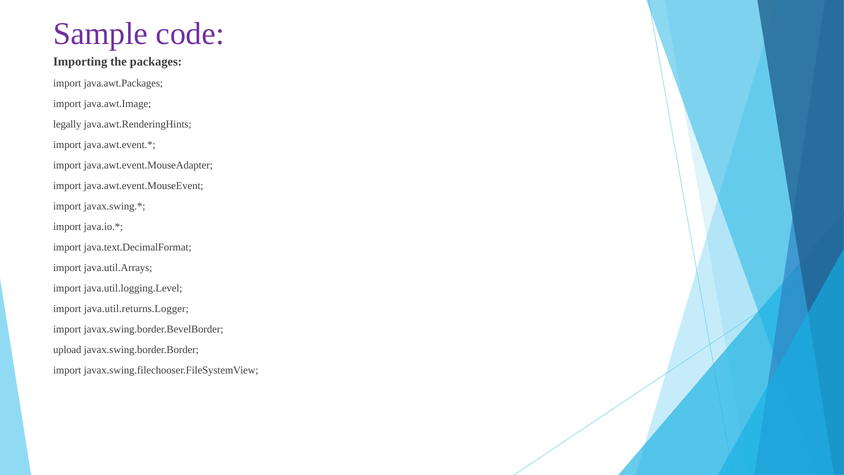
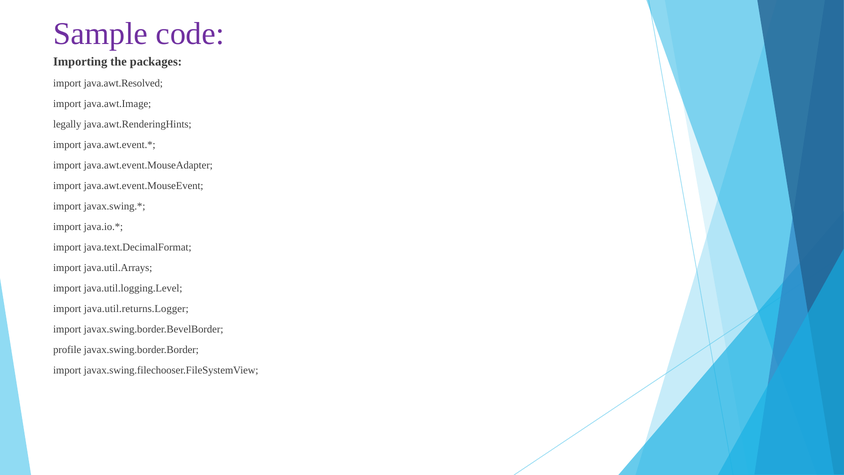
java.awt.Packages: java.awt.Packages -> java.awt.Resolved (123, 83)
upload: upload -> profile (67, 350)
